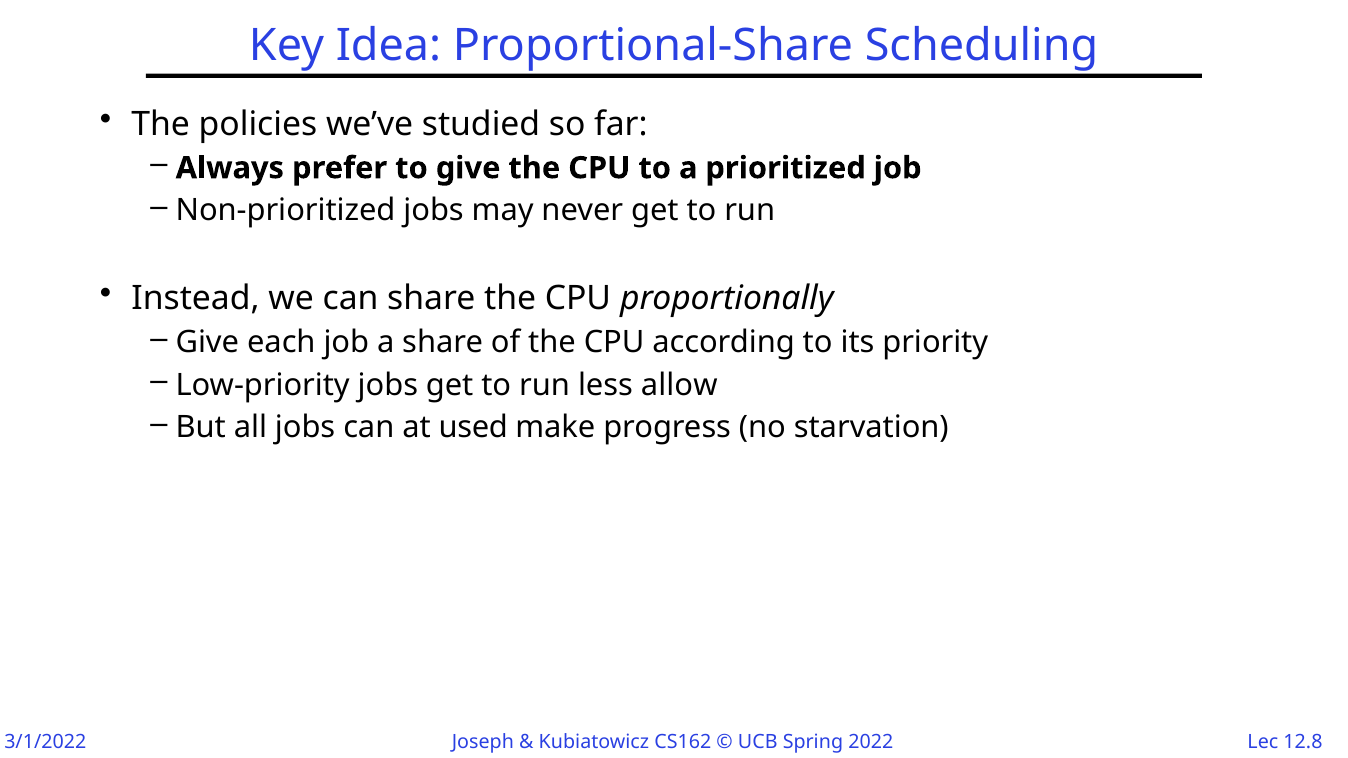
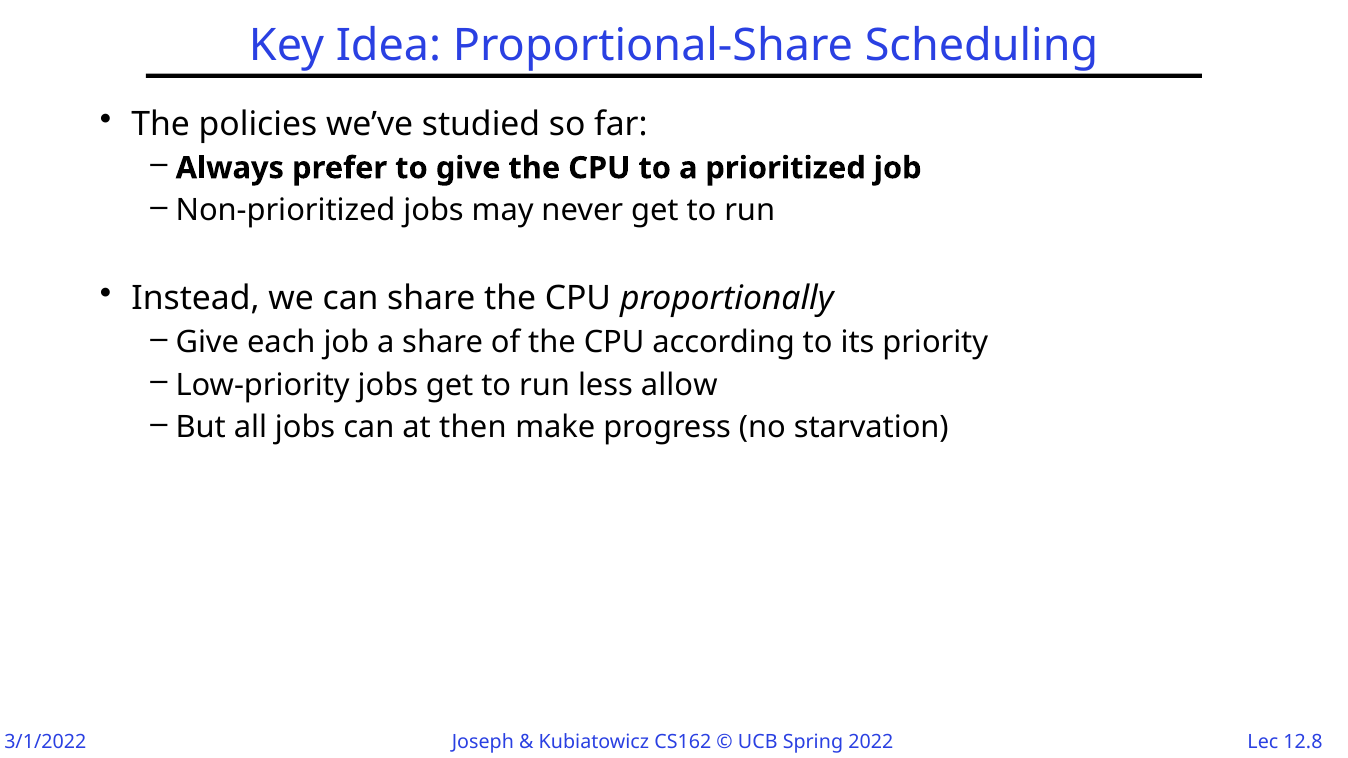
used: used -> then (473, 428)
